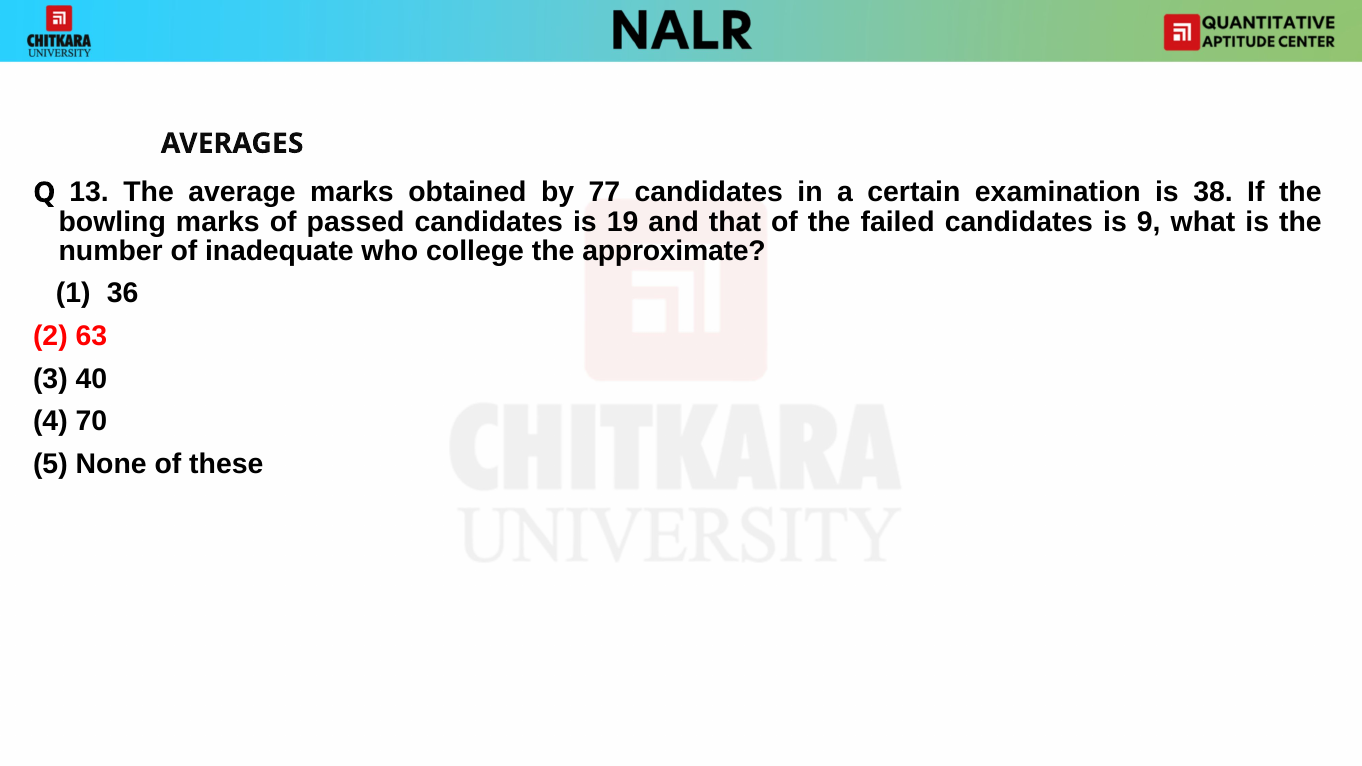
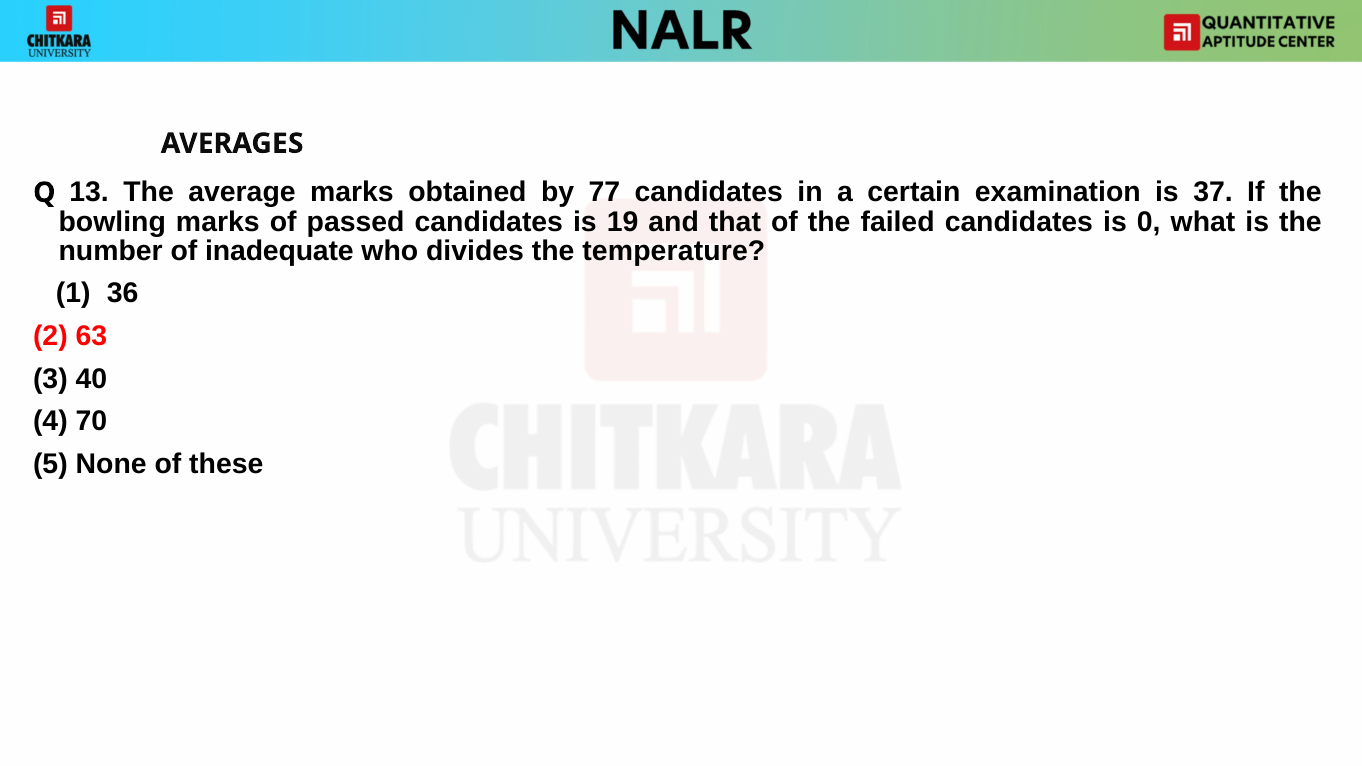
38: 38 -> 37 (1213, 193)
9: 9 -> 0 (1149, 222)
college: college -> divides (475, 251)
approximate: approximate -> temperature (674, 251)
